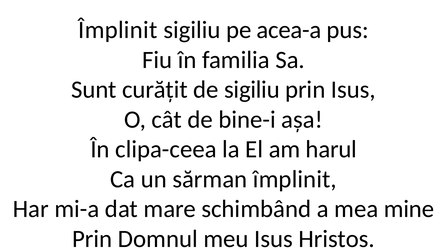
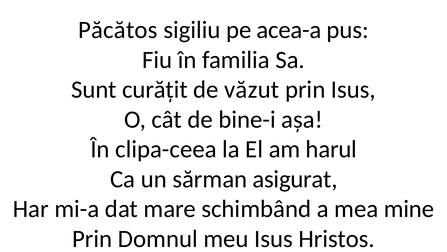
Împlinit: Împlinit -> Păcătos (118, 30)
de sigiliu: sigiliu -> văzut (252, 89)
sărman împlinit: împlinit -> asigurat (295, 179)
